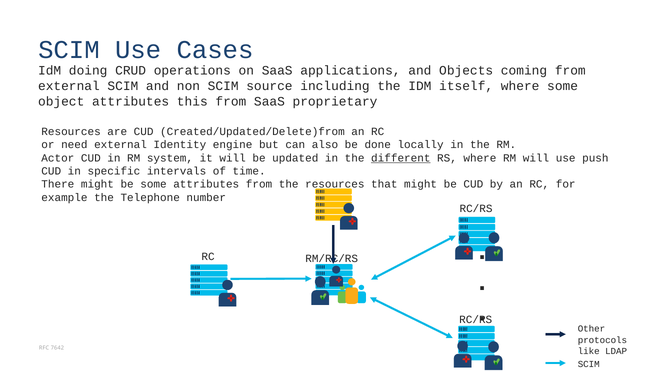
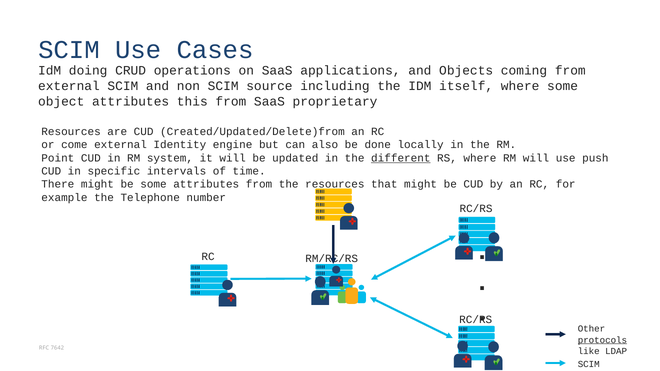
need: need -> come (74, 145)
Actor: Actor -> Point (58, 158)
protocols underline: none -> present (602, 340)
